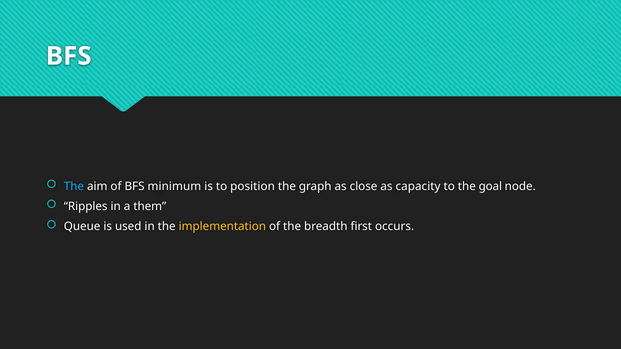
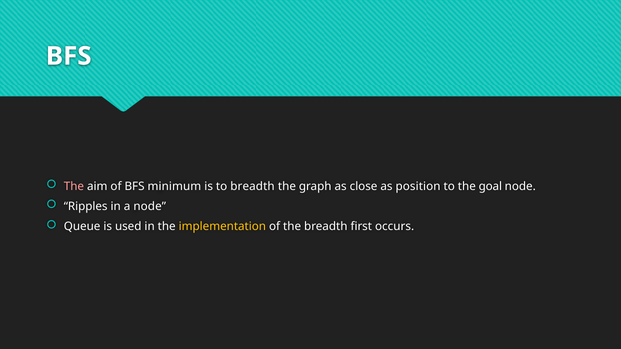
The colour: light blue -> pink (74, 186)
to position: position -> breadth (252, 186)
capacity: capacity -> position (418, 186)
a them: them -> node (150, 207)
